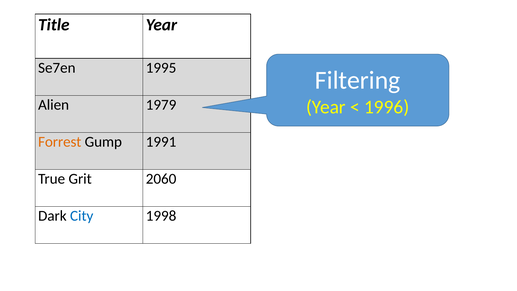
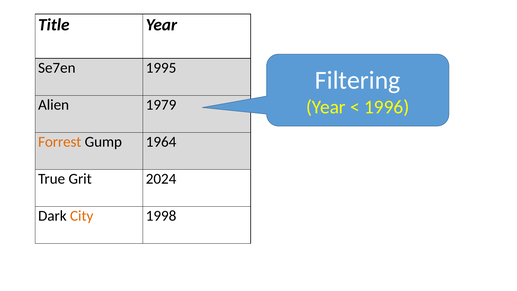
1991: 1991 -> 1964 (161, 142)
2060: 2060 -> 2024 (161, 179)
City colour: blue -> orange (82, 216)
